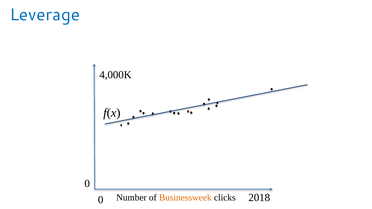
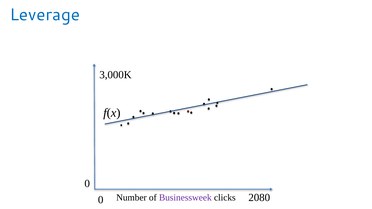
4,000K: 4,000K -> 3,000K (116, 75)
Businessweek colour: orange -> purple (185, 198)
2018: 2018 -> 2080 (259, 198)
